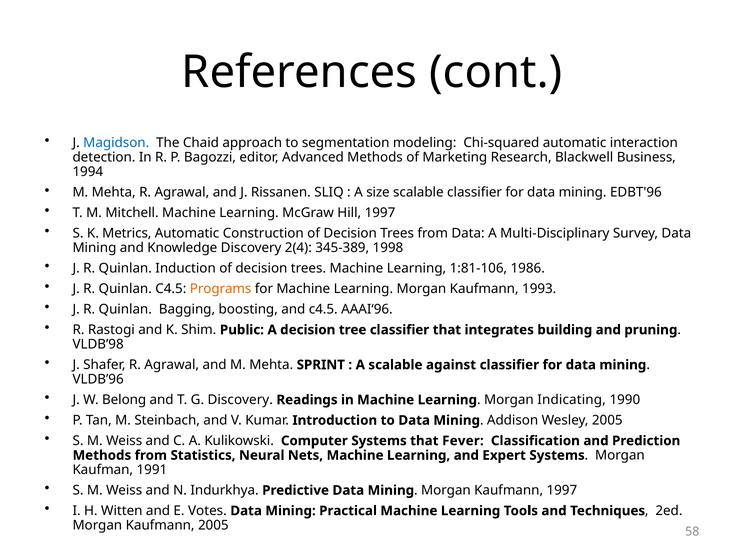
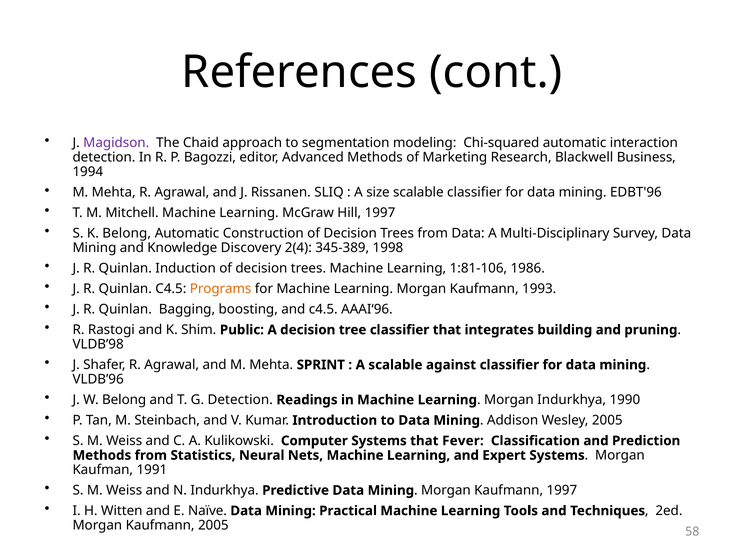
Magidson colour: blue -> purple (116, 143)
K Metrics: Metrics -> Belong (127, 233)
G Discovery: Discovery -> Detection (240, 400)
Morgan Indicating: Indicating -> Indurkhya (572, 400)
Votes: Votes -> Naïve (207, 511)
